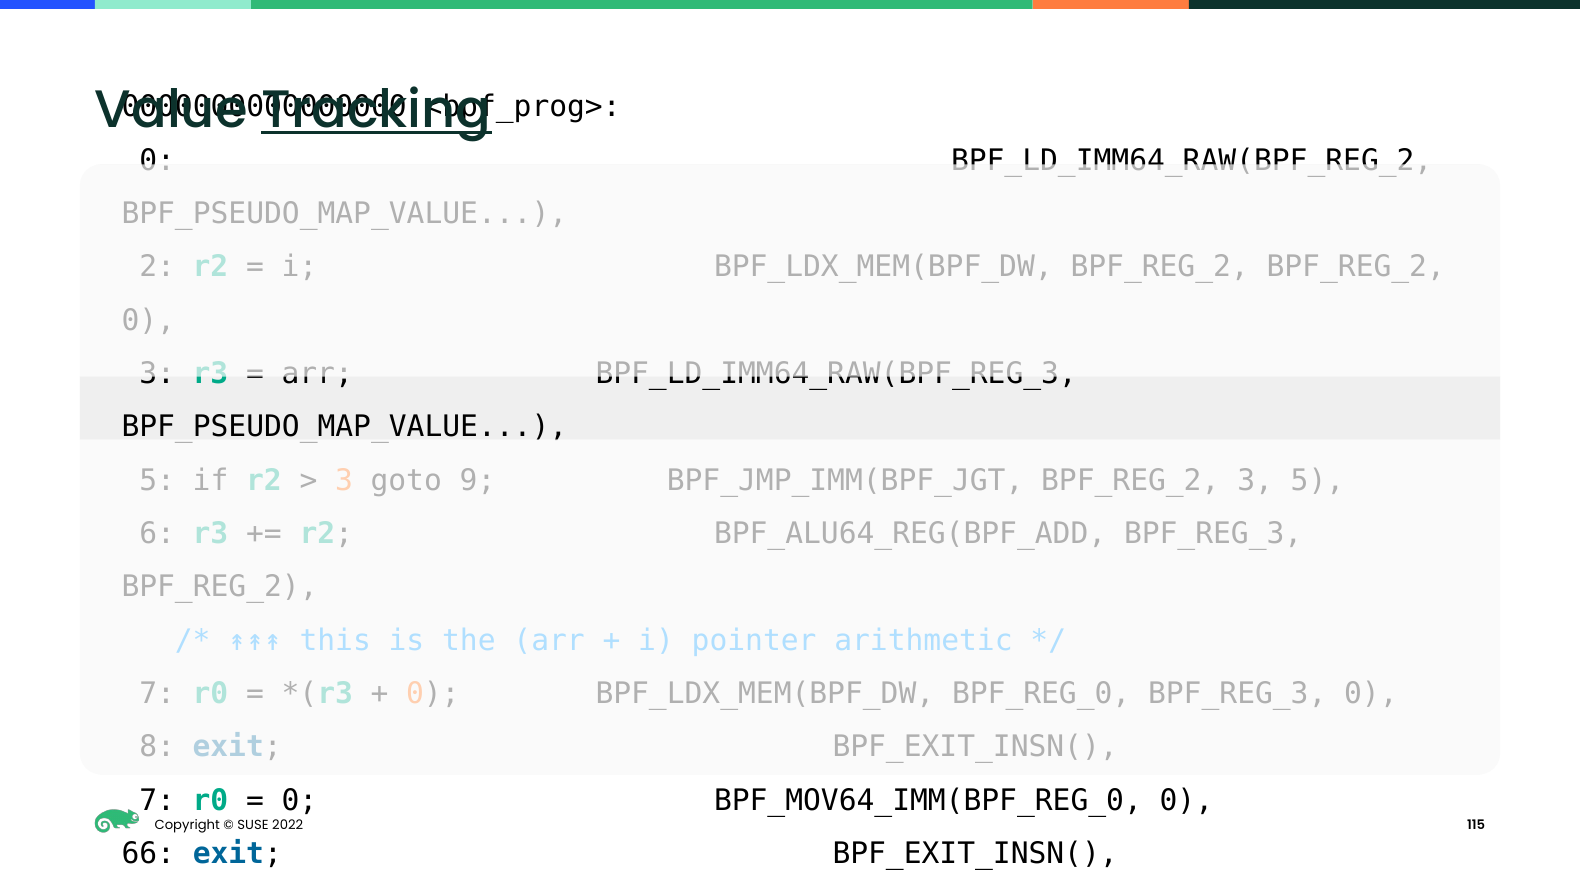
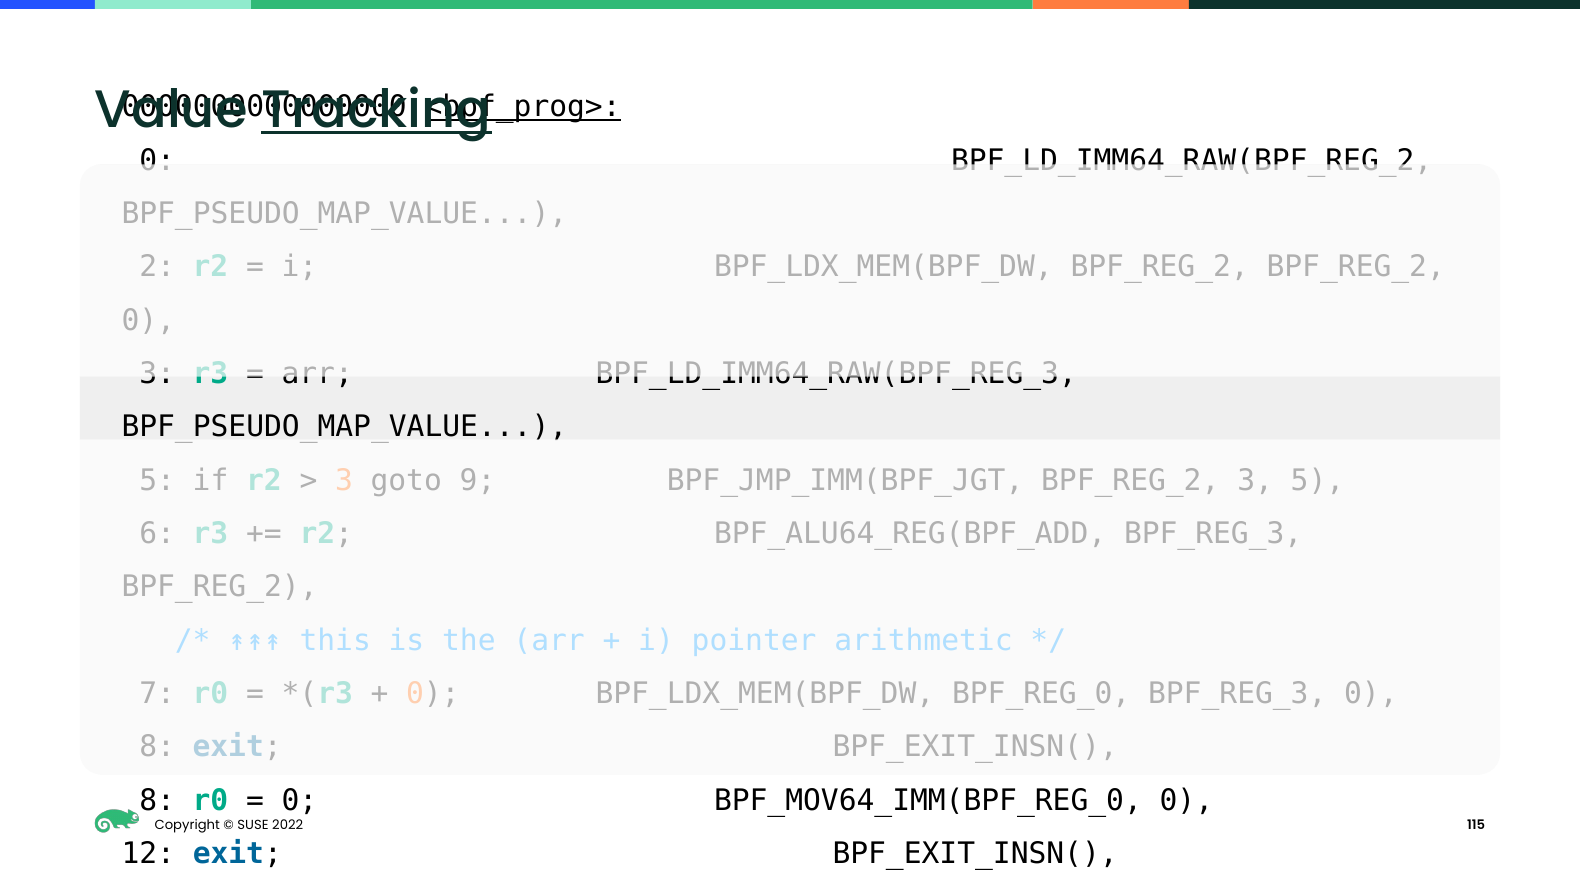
<bpf_prog> underline: none -> present (523, 107)
7: 7 -> 8 (157, 800)
66: 66 -> 12 (148, 853)
